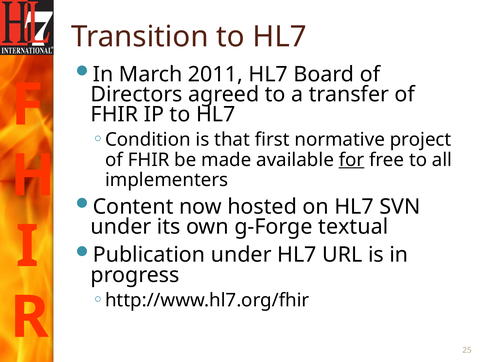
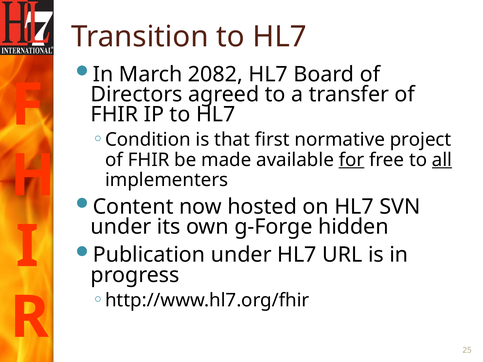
2011: 2011 -> 2082 (215, 74)
all underline: none -> present (442, 160)
textual: textual -> hidden (353, 227)
